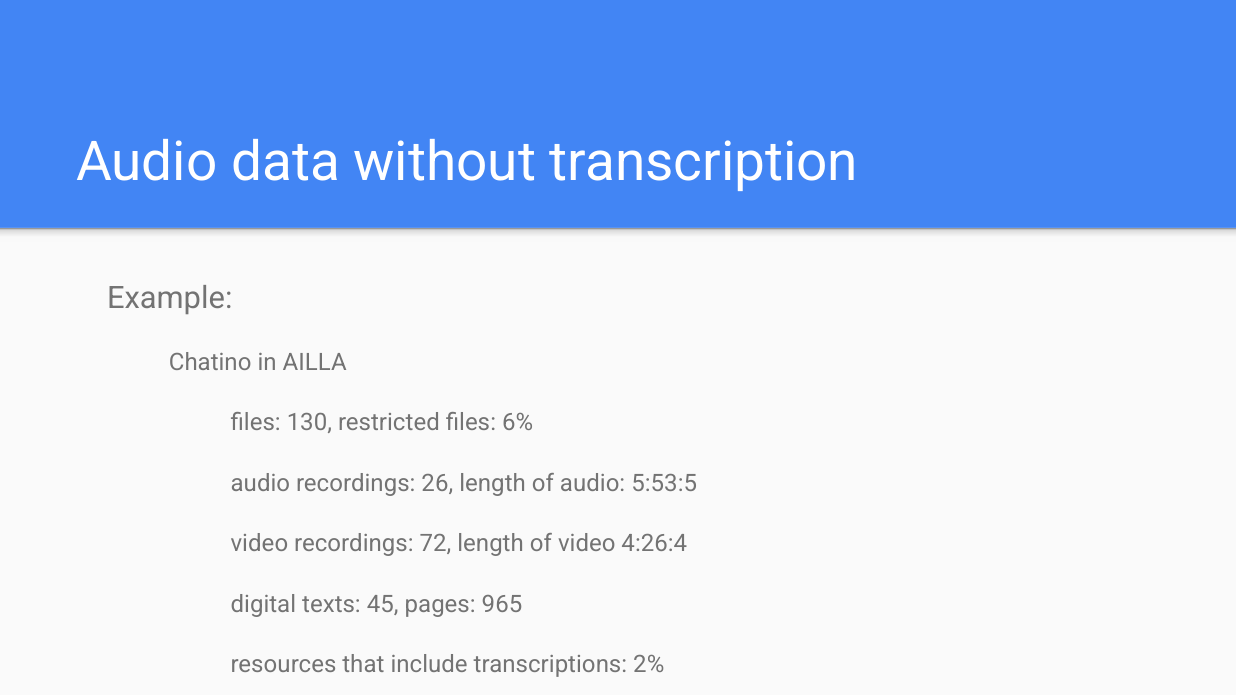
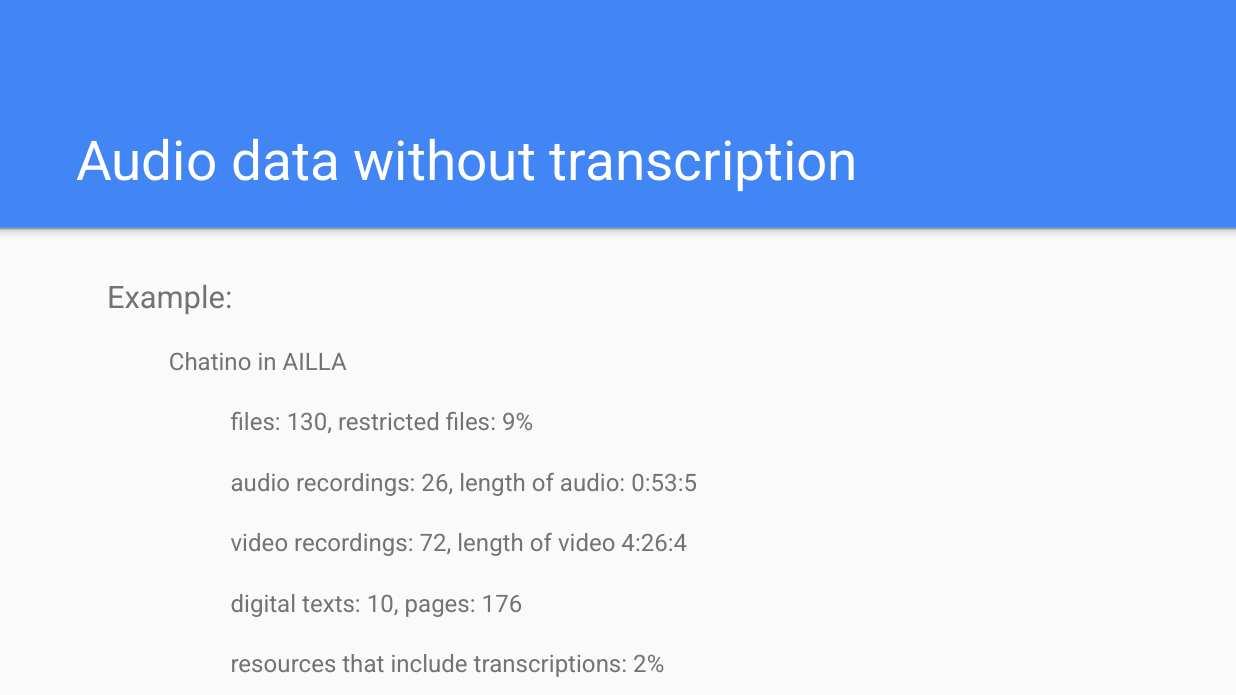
6%: 6% -> 9% (518, 423)
5:53:5: 5:53:5 -> 0:53:5 (664, 483)
45: 45 -> 10 (383, 605)
965: 965 -> 176 (502, 605)
